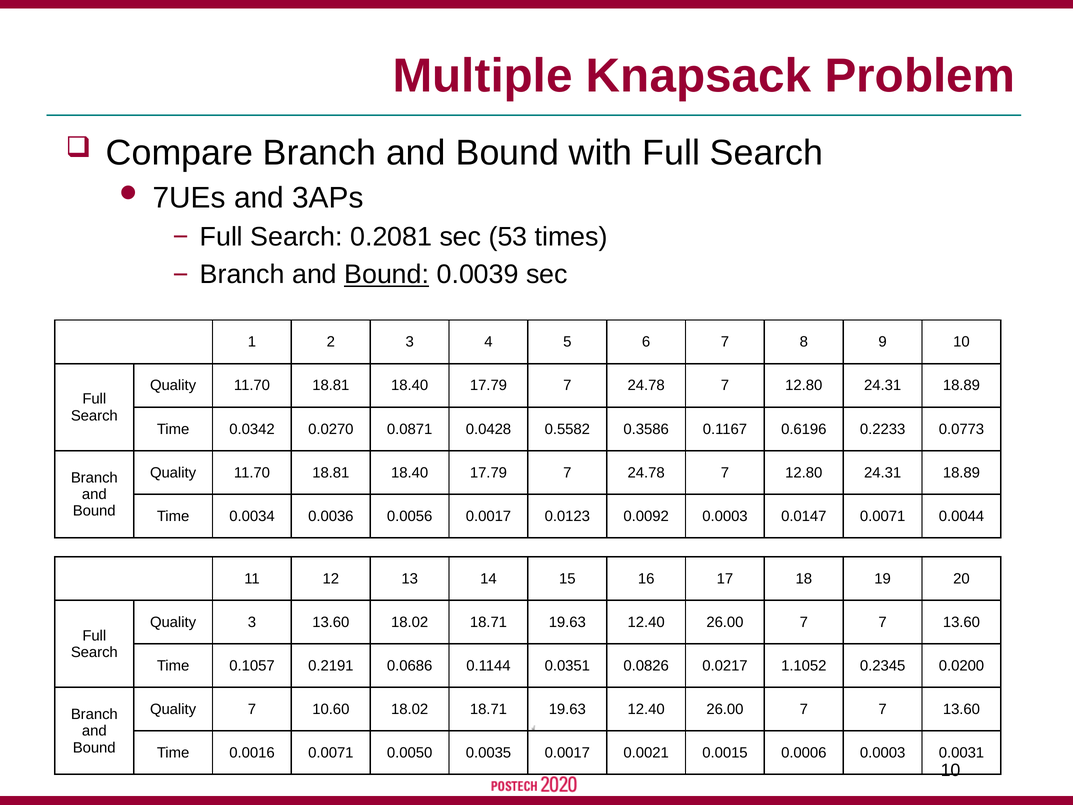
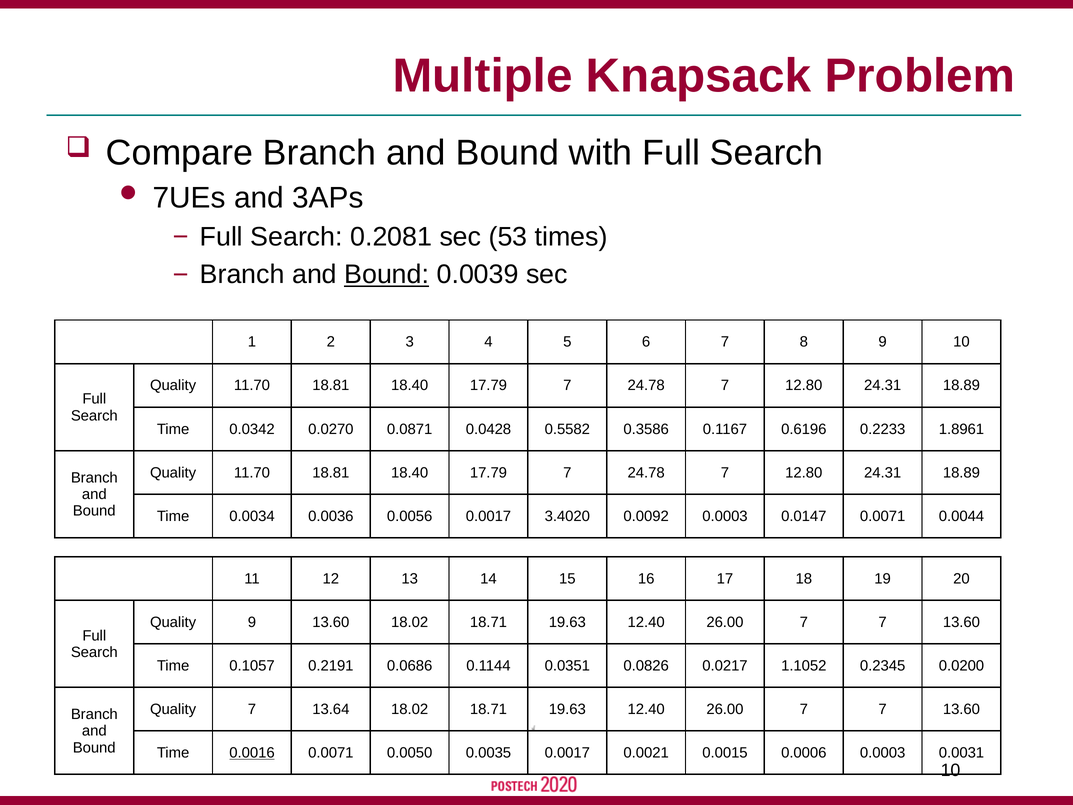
0.0773: 0.0773 -> 1.8961 (961, 429)
0.0123: 0.0123 -> 3.4020 (567, 516)
Quality 3: 3 -> 9 (252, 622)
10.60: 10.60 -> 13.64 (331, 709)
0.0016 underline: none -> present (252, 753)
